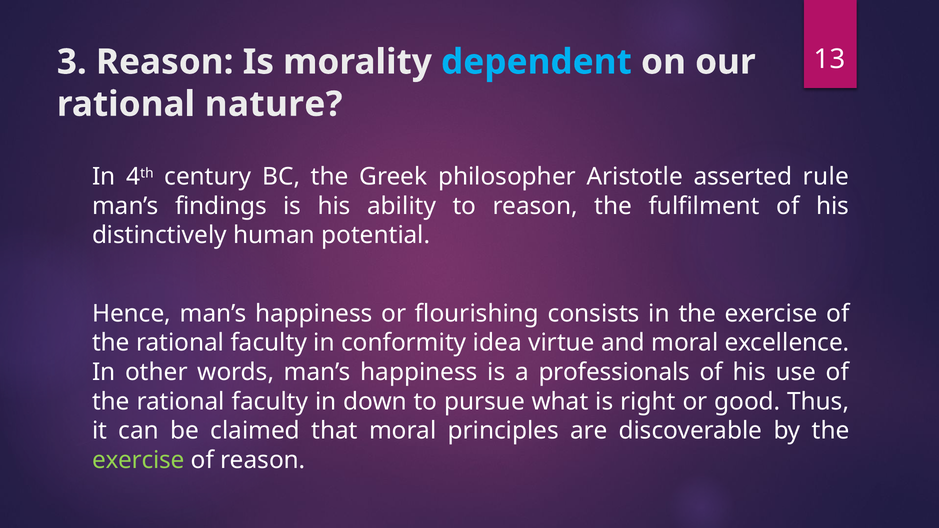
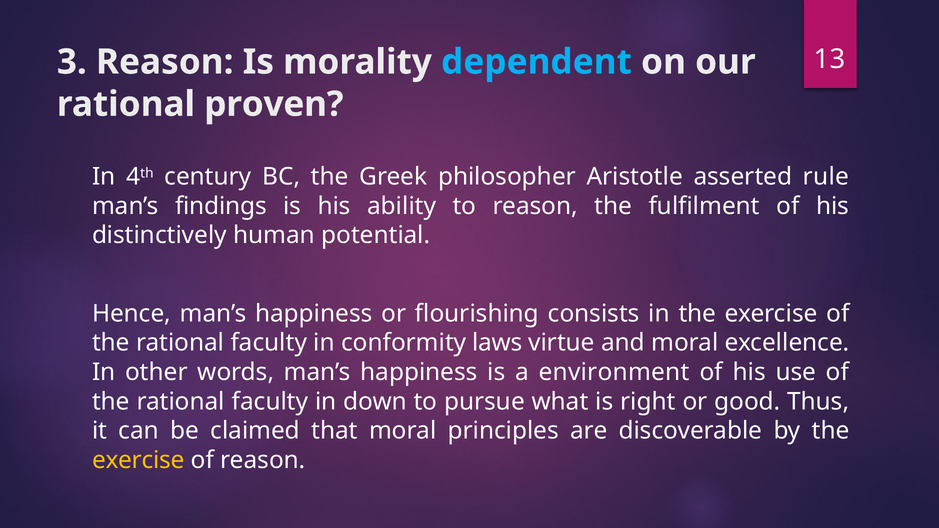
nature: nature -> proven (274, 104)
idea: idea -> laws (497, 343)
professionals: professionals -> environment (614, 372)
exercise colour: light green -> yellow (138, 460)
